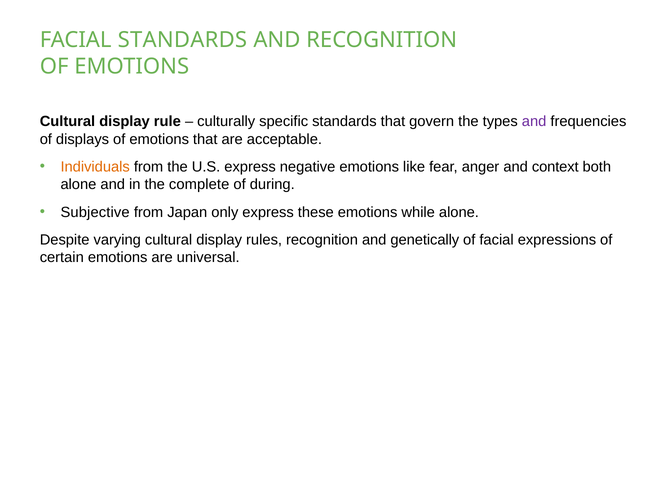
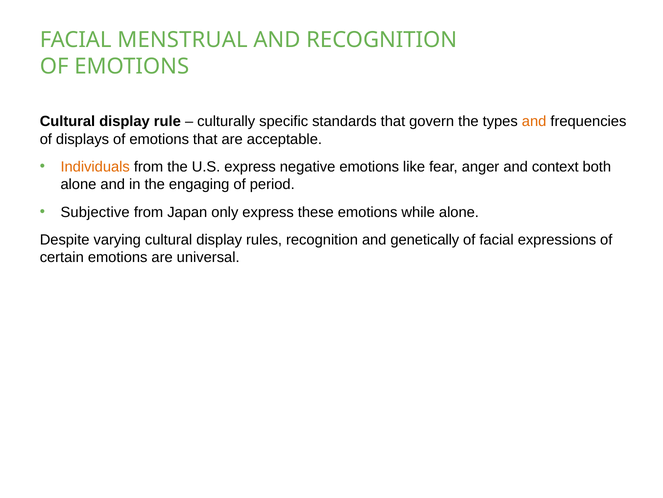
FACIAL STANDARDS: STANDARDS -> MENSTRUAL (182, 40)
and colour: purple -> orange (534, 121)
complete: complete -> engaging (199, 184)
during: during -> period (272, 184)
